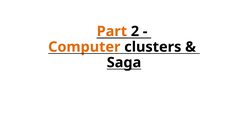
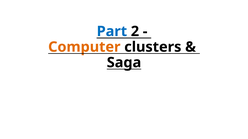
Part colour: orange -> blue (112, 31)
